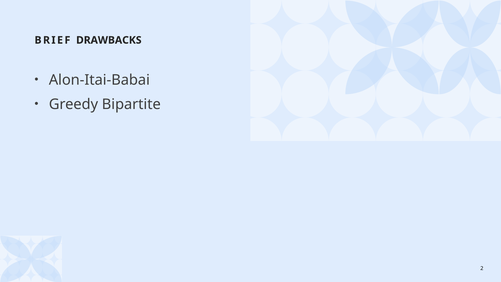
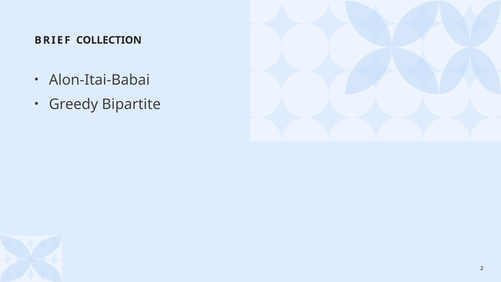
DRAWBACKS: DRAWBACKS -> COLLECTION (109, 40)
